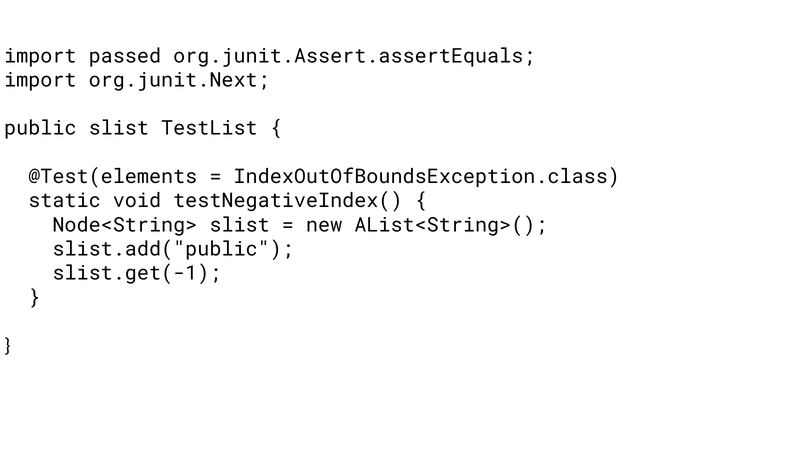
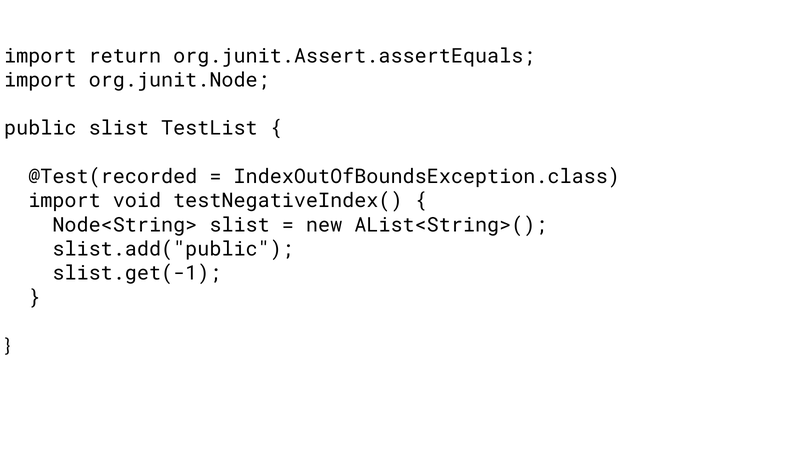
passed: passed -> return (125, 56)
org.junit.Next: org.junit.Next -> org.junit.Node (179, 80)
@Test(elements: @Test(elements -> @Test(recorded (113, 177)
static: static -> import (64, 201)
